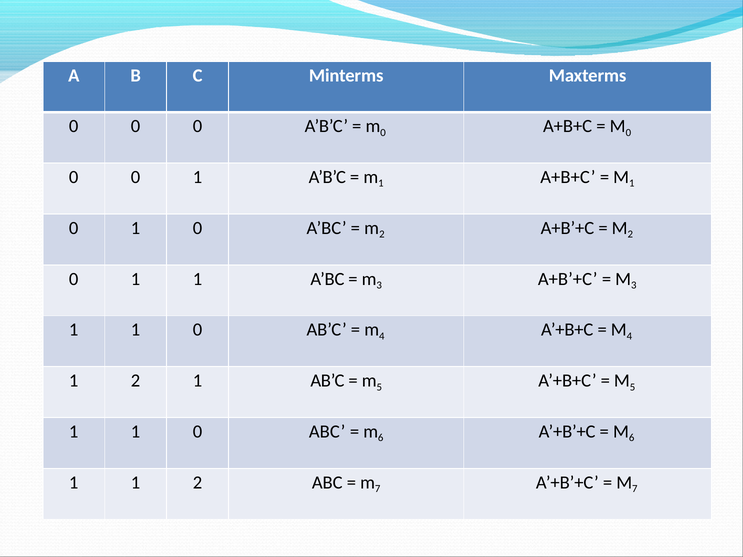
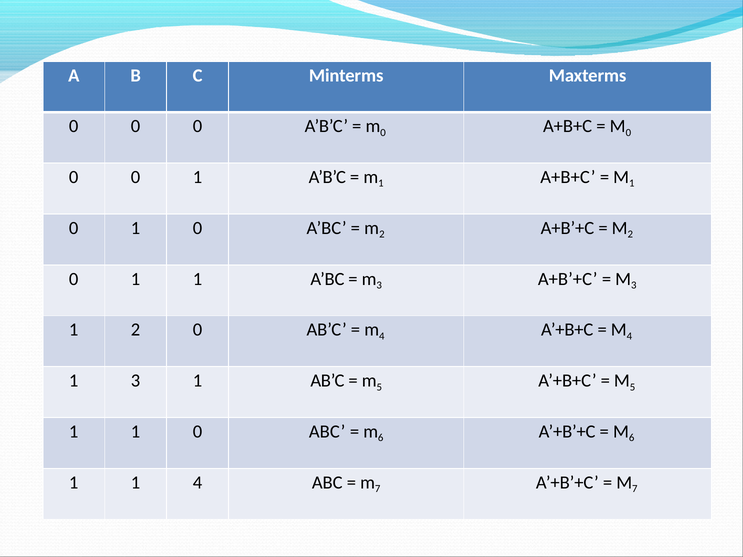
1: 1 -> 2 (136, 330)
2: 2 -> 3 (136, 381)
1 1 2: 2 -> 4 (197, 483)
